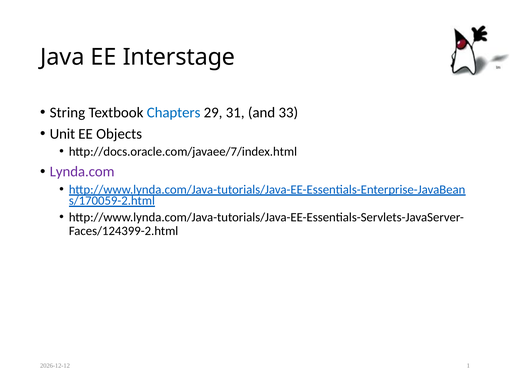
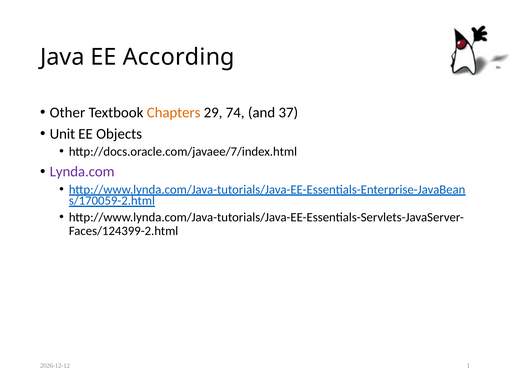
Interstage: Interstage -> According (179, 57)
String: String -> Other (67, 112)
Chapters colour: blue -> orange (174, 112)
31: 31 -> 74 (235, 112)
33: 33 -> 37 (288, 112)
